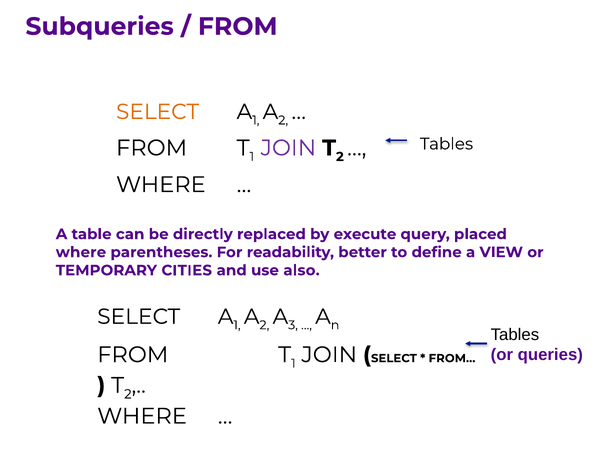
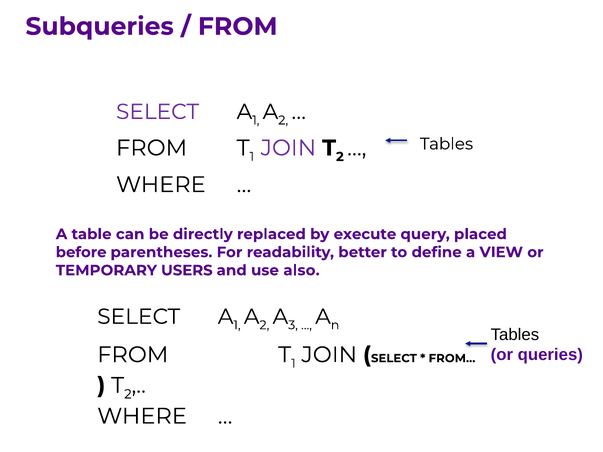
SELECT colour: orange -> purple (157, 112)
where: where -> before (81, 252)
CITIES: CITIES -> USERS (187, 271)
